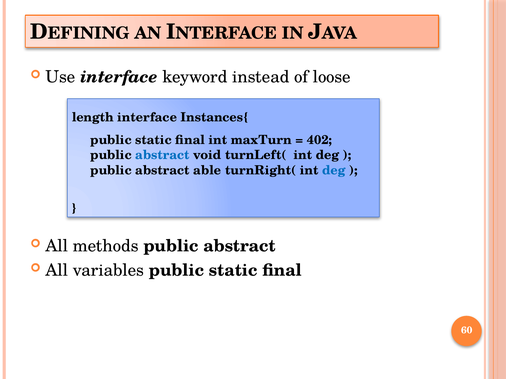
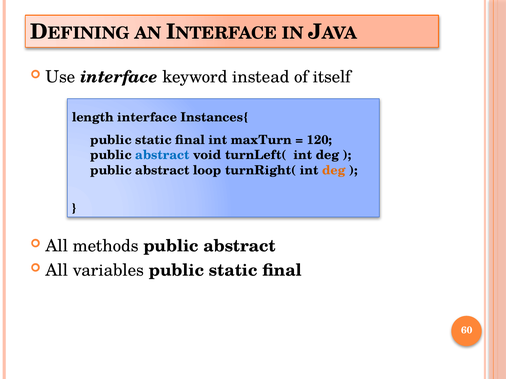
loose: loose -> itself (332, 77)
402: 402 -> 120 (319, 140)
able: able -> loop (207, 171)
deg colour: blue -> orange (334, 171)
